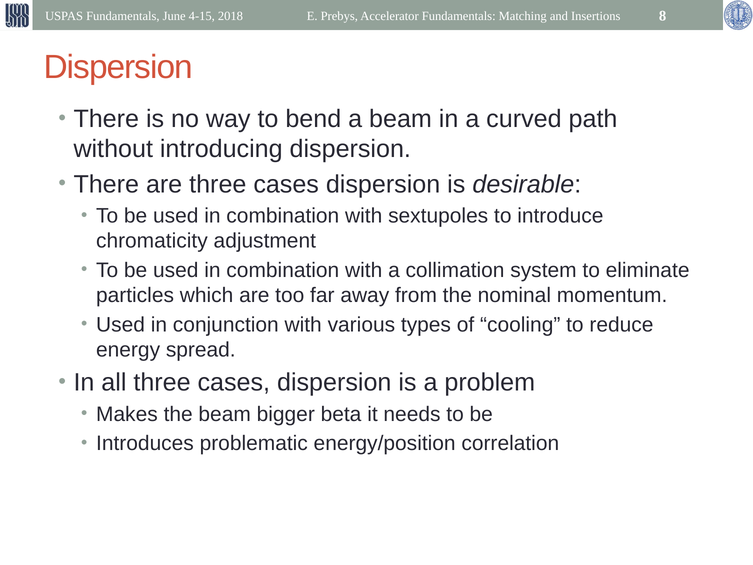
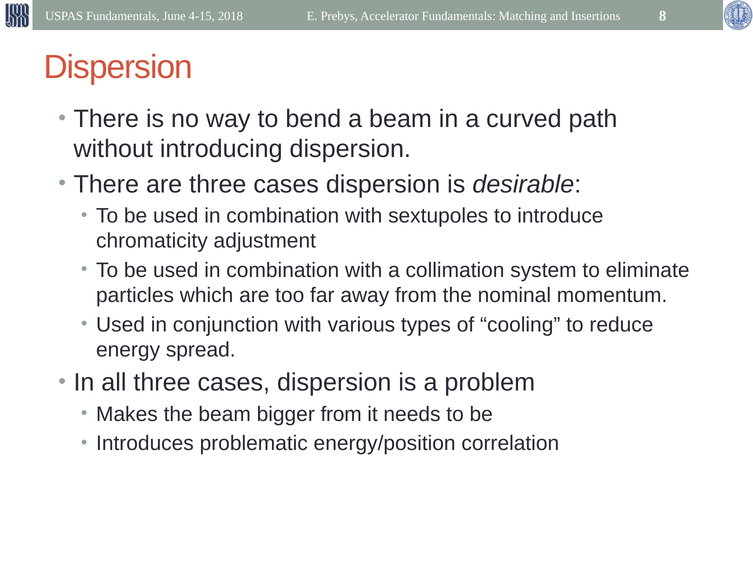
bigger beta: beta -> from (341, 414)
